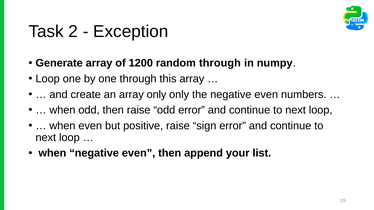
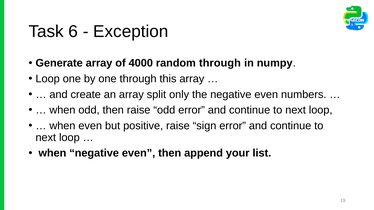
2: 2 -> 6 (73, 31)
1200: 1200 -> 4000 (141, 63)
array only: only -> split (156, 95)
